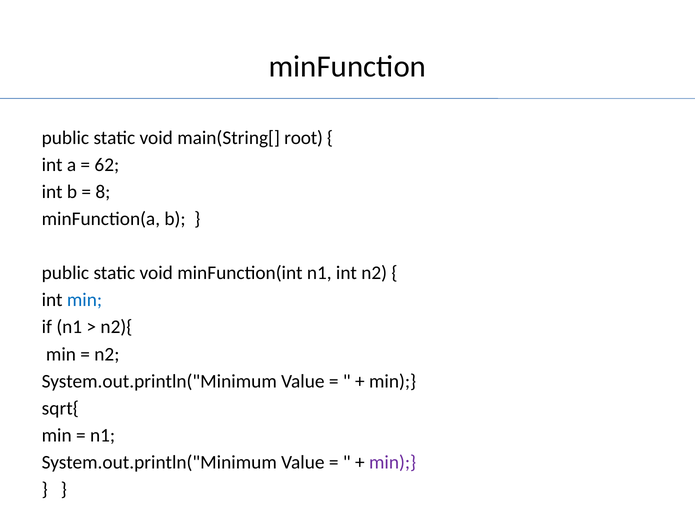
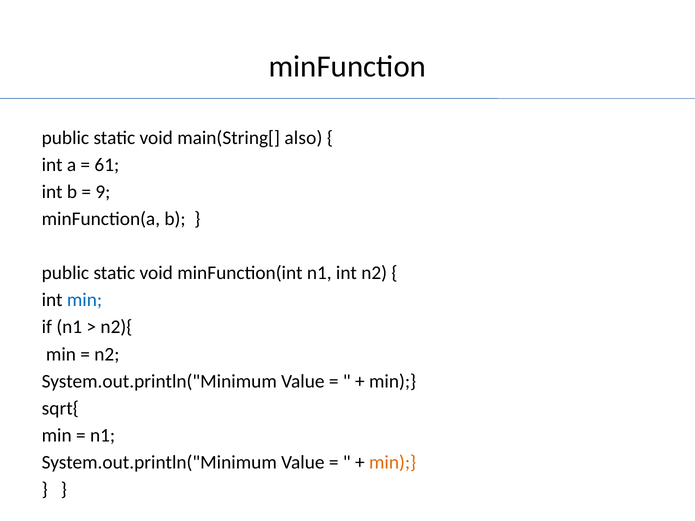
root: root -> also (303, 138)
62: 62 -> 61 (107, 165)
8: 8 -> 9 (103, 192)
min colour: purple -> orange (393, 462)
